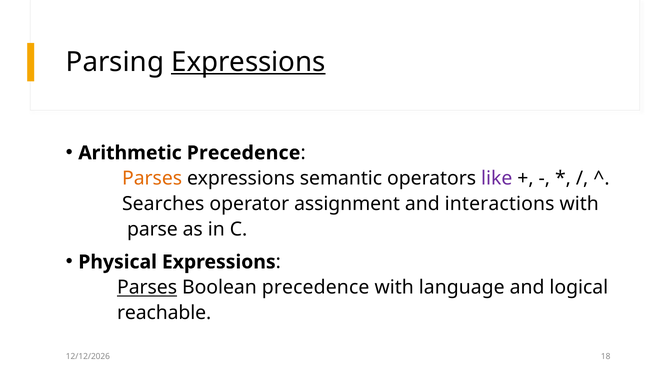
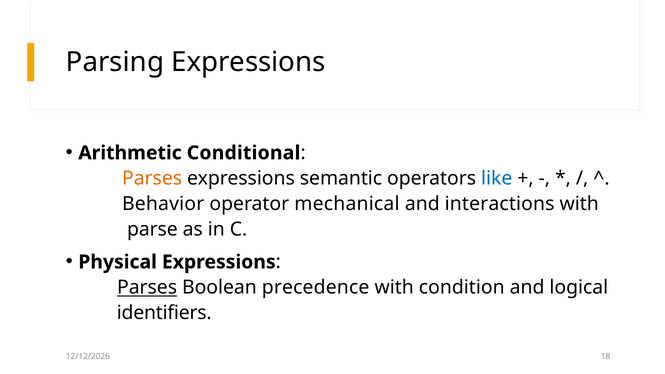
Expressions underline: present -> none (248, 62)
Arithmetic Precedence: Precedence -> Conditional (244, 153)
like colour: purple -> blue (497, 178)
Searches: Searches -> Behavior (163, 204)
assignment: assignment -> mechanical (347, 204)
language: language -> condition (462, 288)
reachable: reachable -> identifiers (164, 313)
